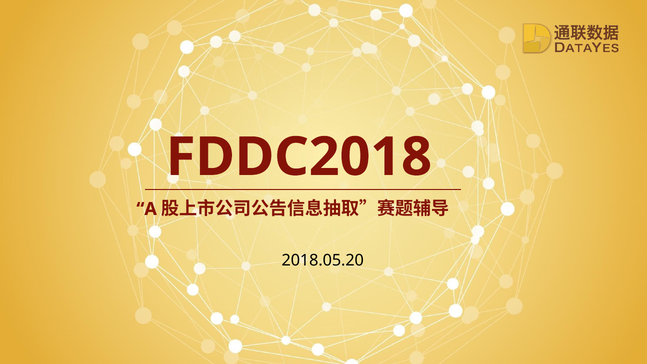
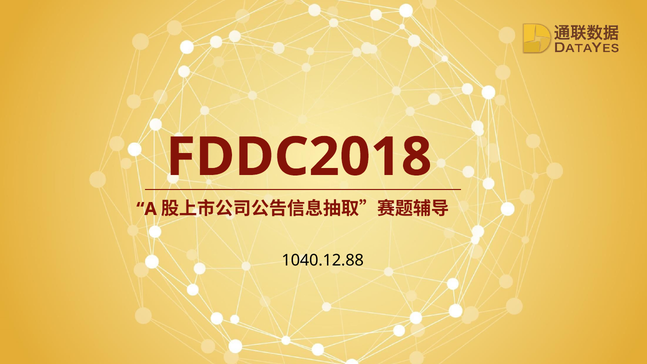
2018.05.20: 2018.05.20 -> 1040.12.88 (323, 261)
